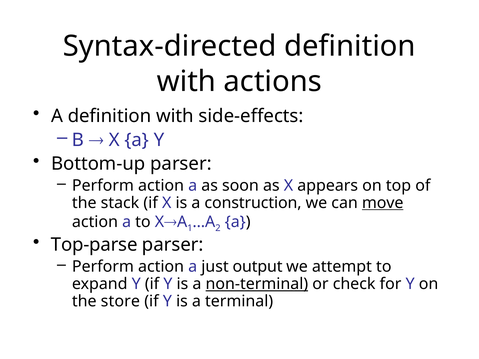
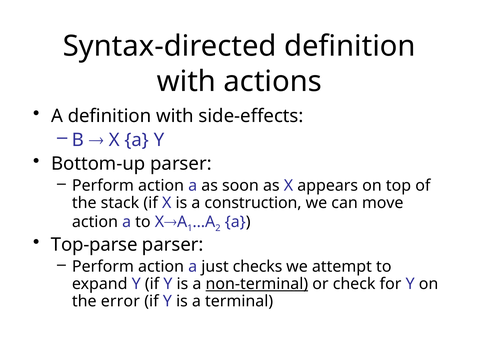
move underline: present -> none (383, 203)
output: output -> checks (258, 267)
store: store -> error (120, 301)
